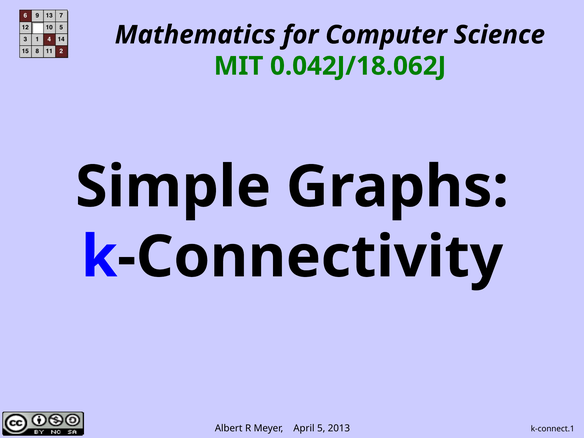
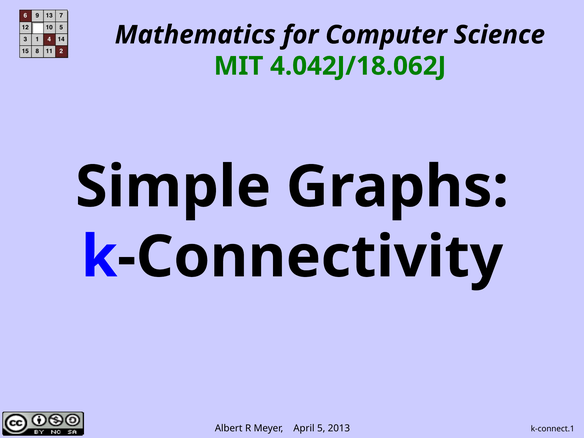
0.042J/18.062J: 0.042J/18.062J -> 4.042J/18.062J (358, 66)
